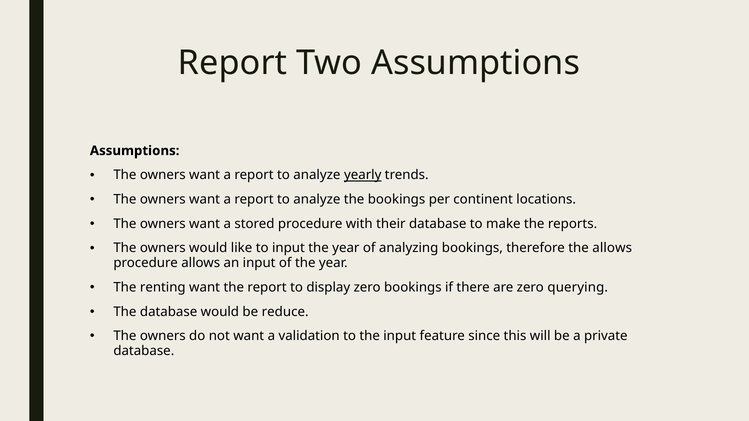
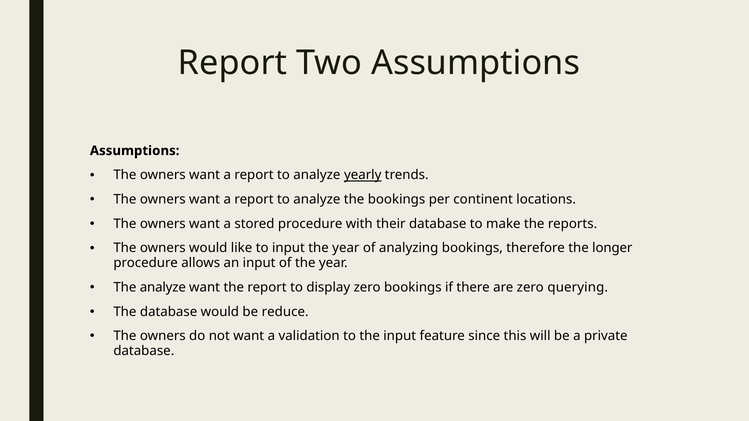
the allows: allows -> longer (612, 248)
The renting: renting -> analyze (163, 288)
